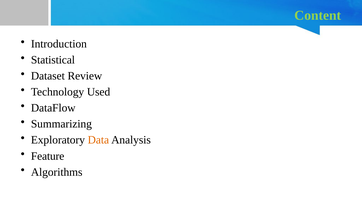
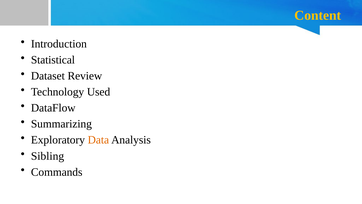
Content colour: light green -> yellow (318, 15)
Feature: Feature -> Sibling (48, 156)
Algorithms: Algorithms -> Commands (57, 172)
